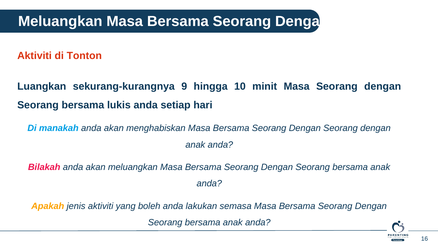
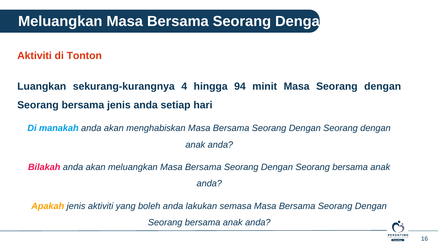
9: 9 -> 4 (184, 87)
10: 10 -> 94 (240, 87)
bersama lukis: lukis -> jenis (119, 105)
